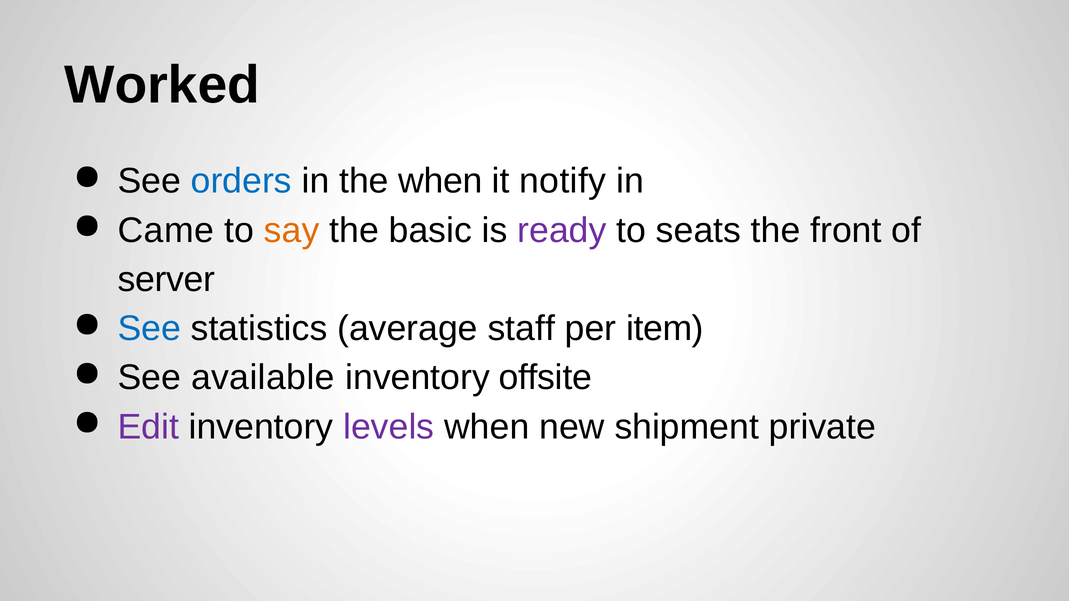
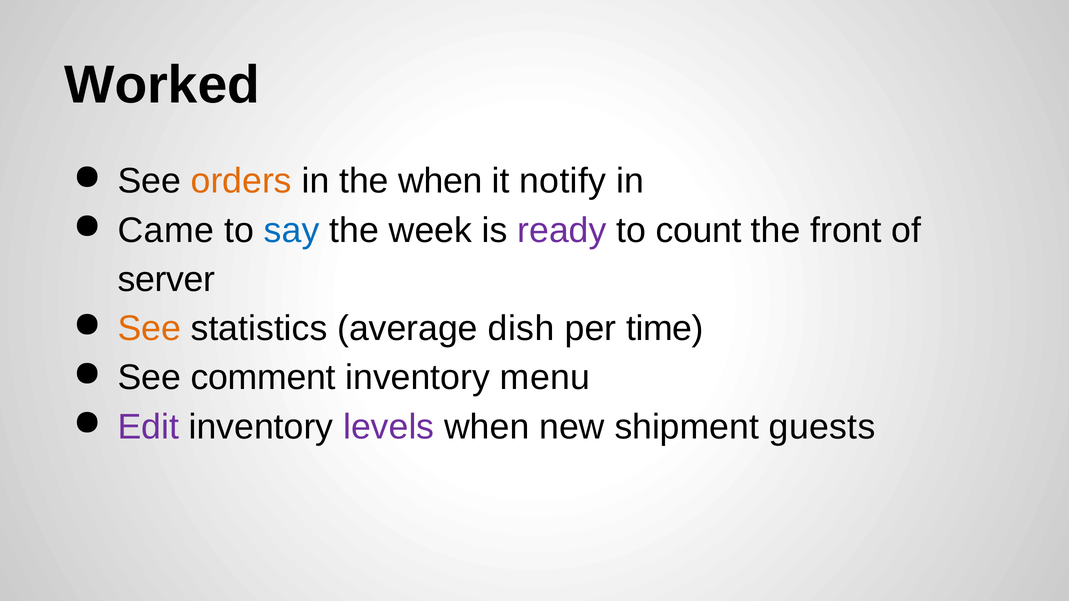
orders colour: blue -> orange (241, 181)
say colour: orange -> blue (292, 230)
basic: basic -> week (430, 230)
seats: seats -> count (699, 230)
See colour: blue -> orange (149, 329)
staff: staff -> dish (521, 329)
item: item -> time (665, 329)
available: available -> comment (263, 378)
offsite: offsite -> menu (545, 378)
private: private -> guests (822, 427)
